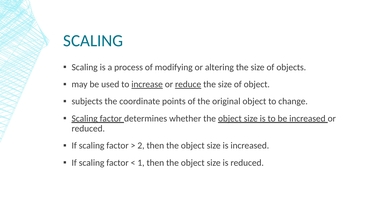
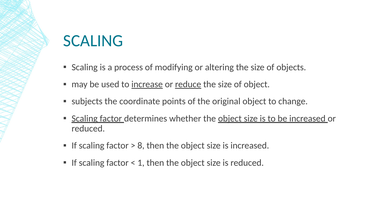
2: 2 -> 8 (141, 145)
